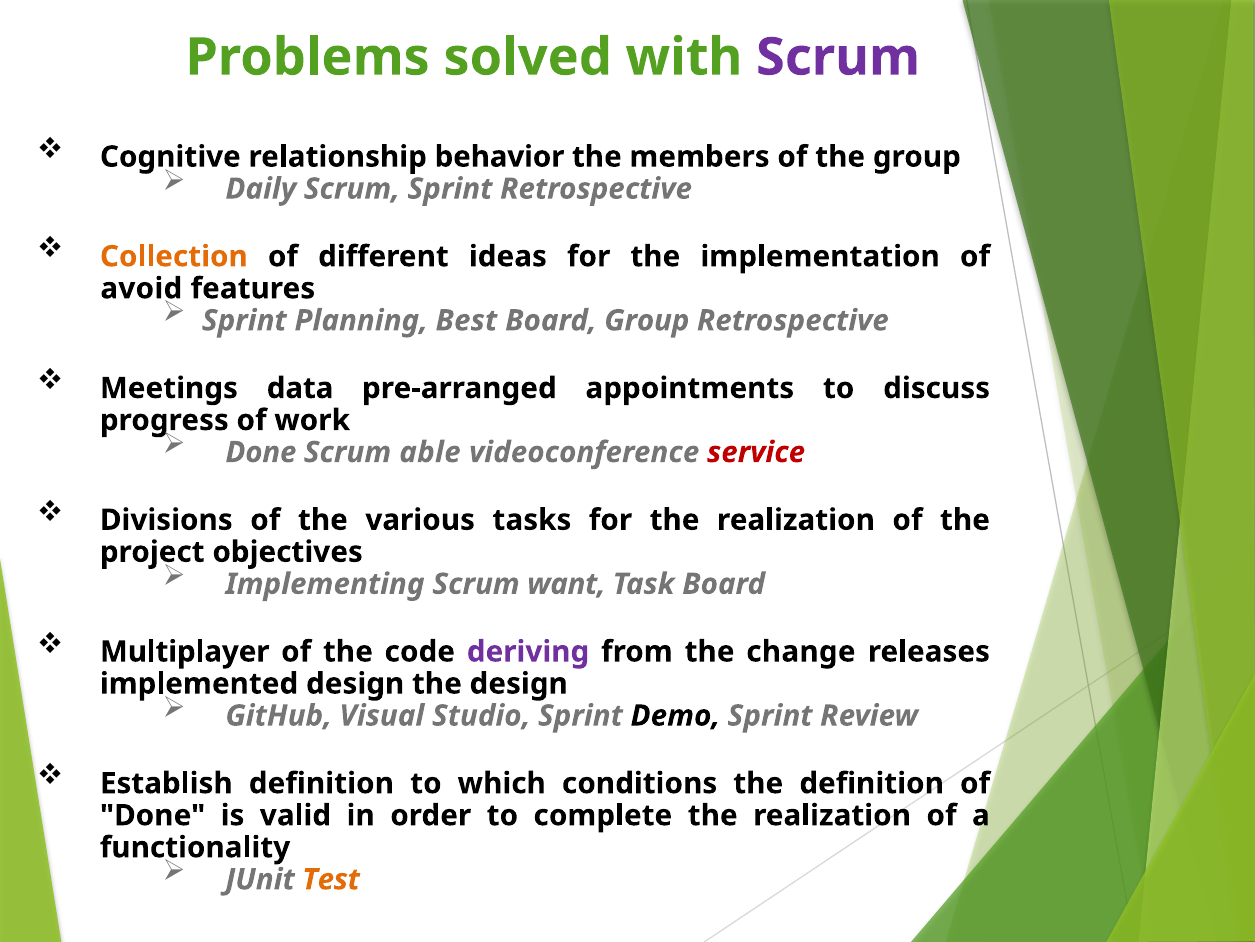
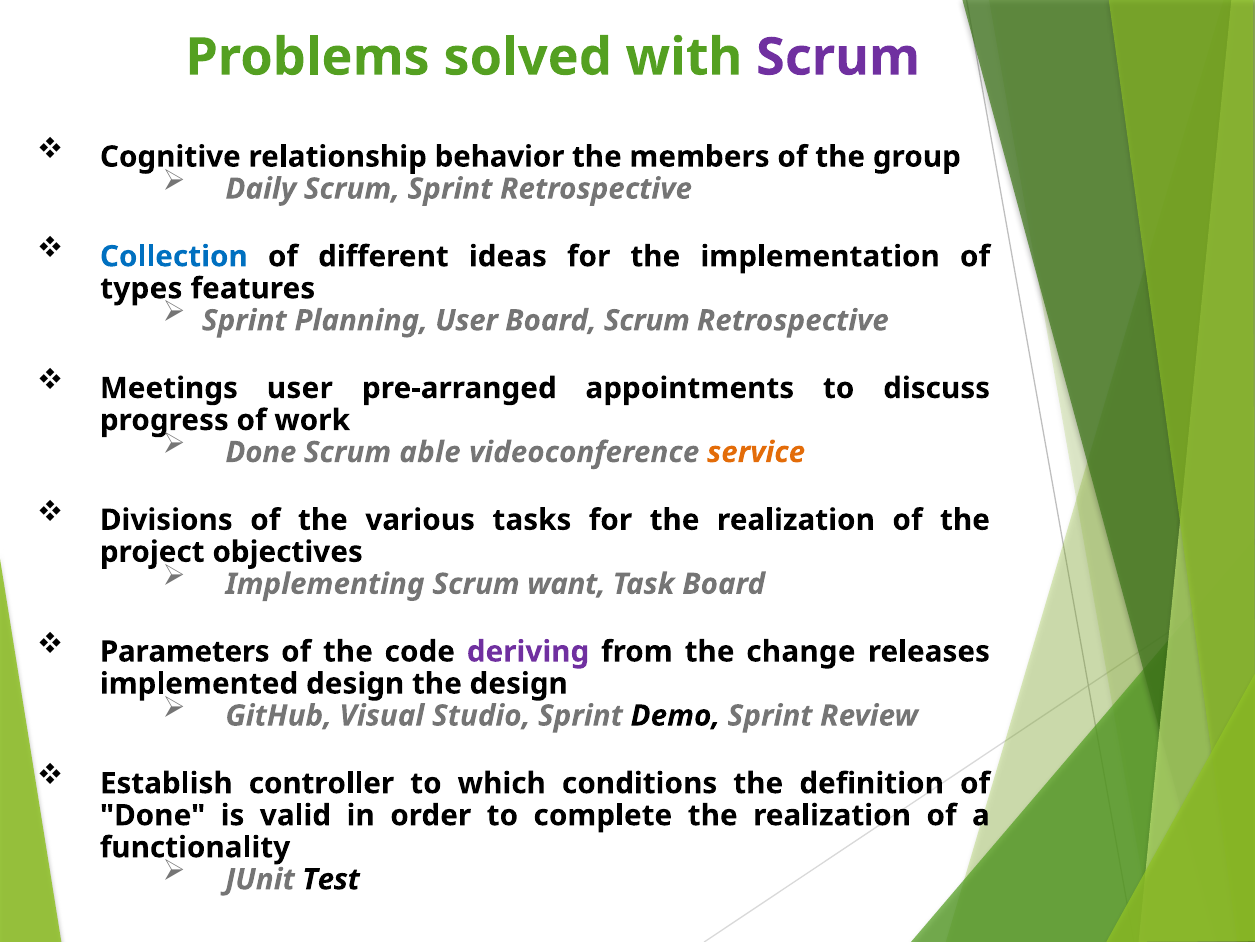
Collection colour: orange -> blue (174, 256)
avoid: avoid -> types (141, 288)
Planning Best: Best -> User (467, 320)
Board Group: Group -> Scrum (647, 320)
Meetings data: data -> user (300, 388)
service colour: red -> orange (756, 452)
Multiplayer: Multiplayer -> Parameters (185, 651)
Establish definition: definition -> controller (321, 783)
Test colour: orange -> black (331, 879)
